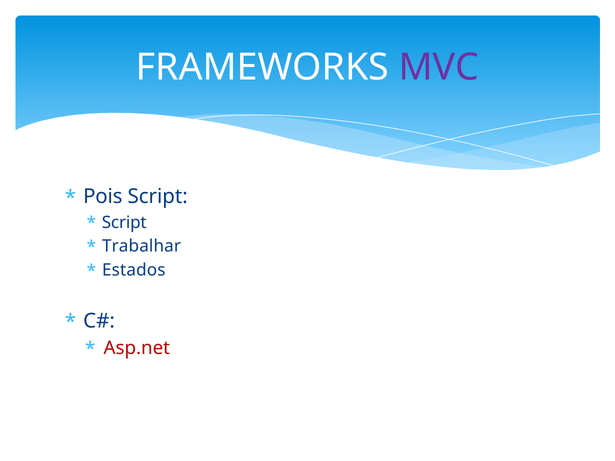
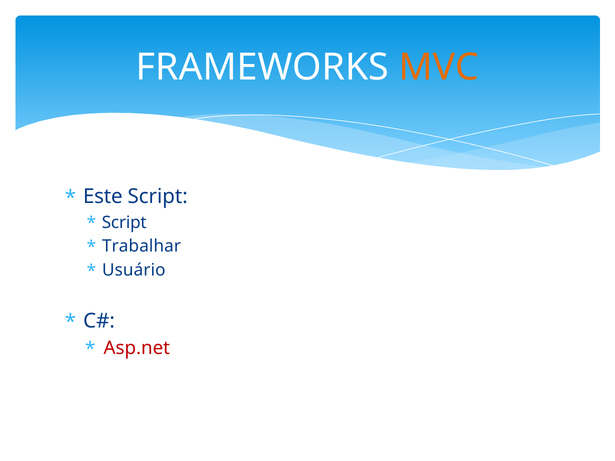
MVC colour: purple -> orange (439, 68)
Pois: Pois -> Este (103, 197)
Estados: Estados -> Usuário (134, 270)
